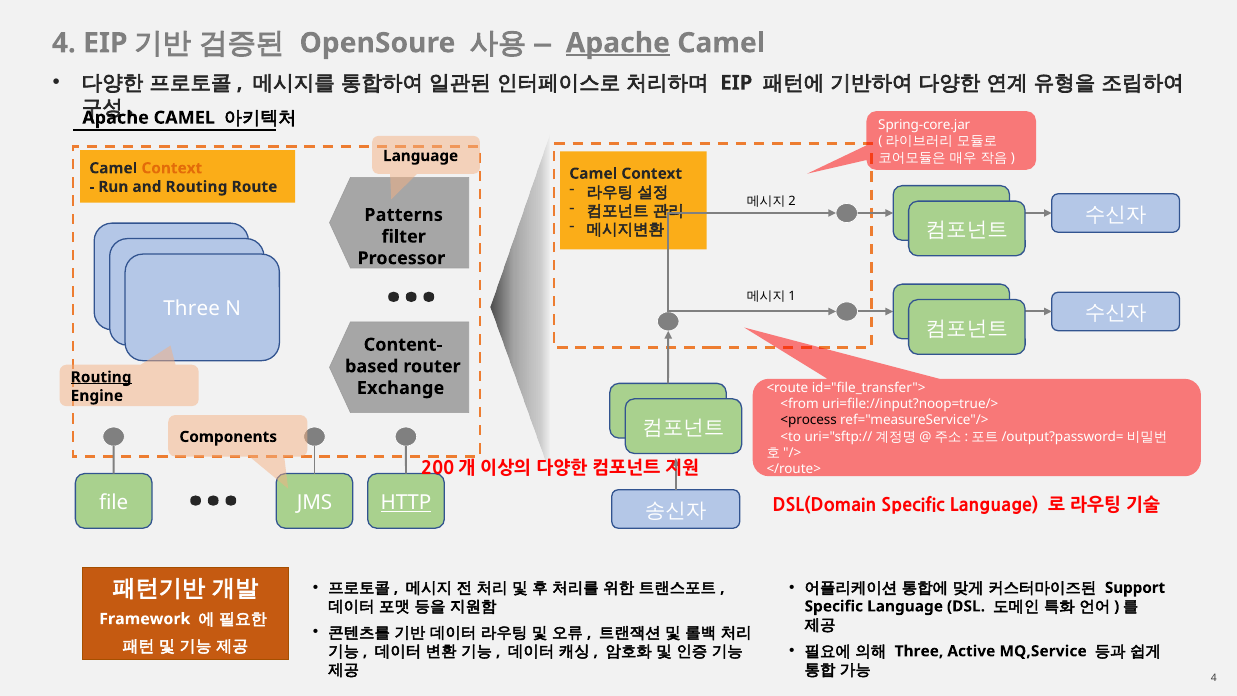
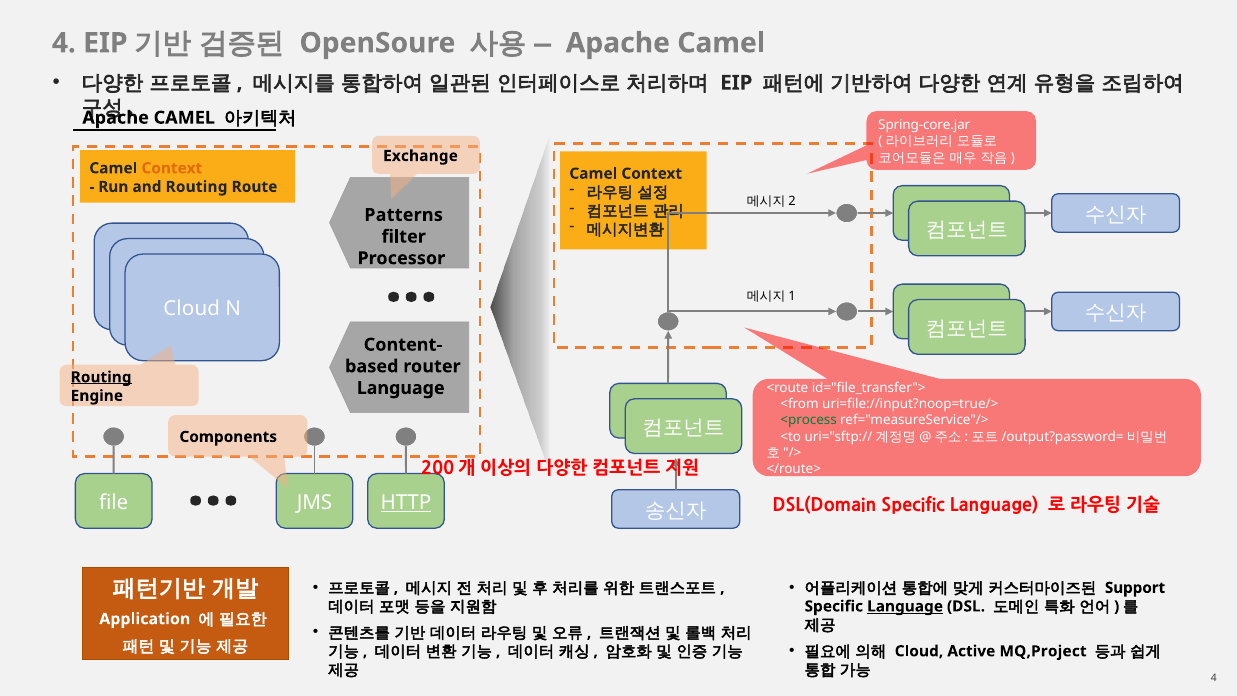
Apache underline: present -> none (618, 43)
Language: Language -> Exchange (421, 156)
Three: Three -> Cloud (192, 309)
Exchange: Exchange -> Language (401, 388)
<process colour: black -> green (809, 420)
Language underline: none -> present (905, 606)
Framework: Framework -> Application (145, 619)
Three: Three -> Cloud (919, 651)
MQ,Service: MQ,Service -> MQ,Project (1043, 651)
